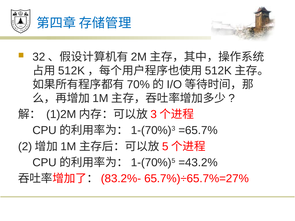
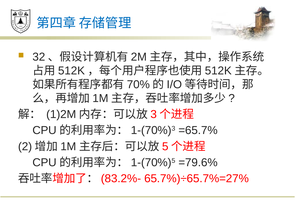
=43.2%: =43.2% -> =79.6% (198, 163)
